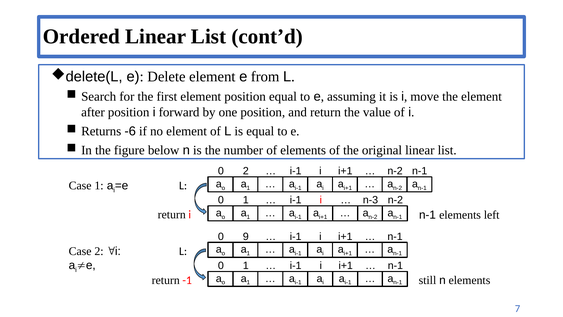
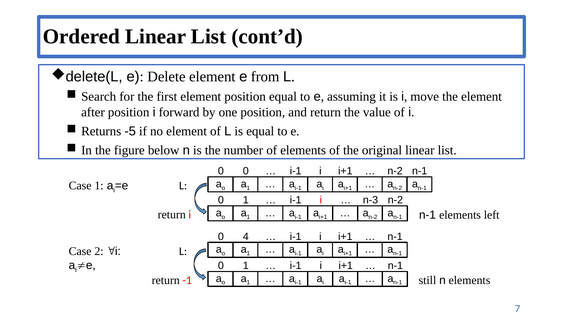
-6: -6 -> -5 (130, 131)
0 2: 2 -> 0 (246, 171)
9: 9 -> 4 (246, 236)
